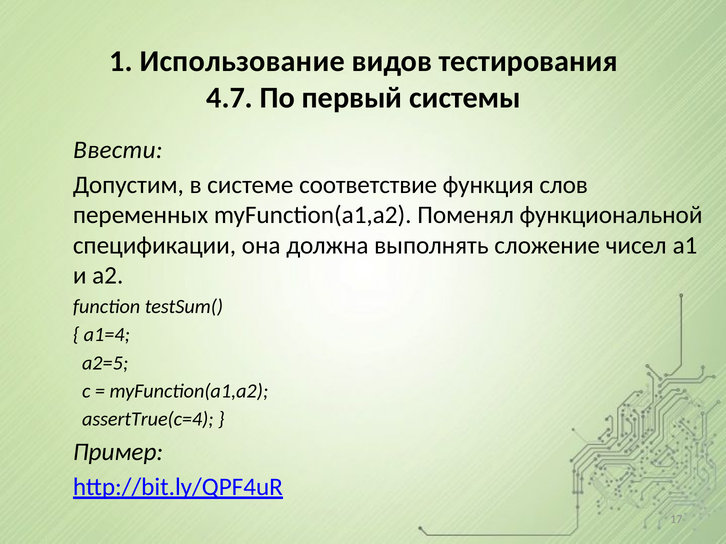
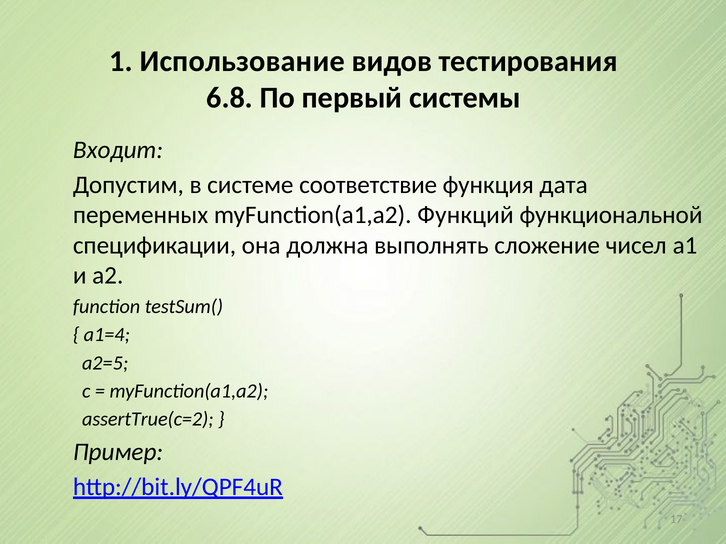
4.7: 4.7 -> 6.8 (230, 98)
Ввести: Ввести -> Входит (118, 150)
слов: слов -> дата (564, 185)
Поменял: Поменял -> Функций (466, 215)
assertTrue(c=4: assertTrue(c=4 -> assertTrue(c=2 (148, 420)
